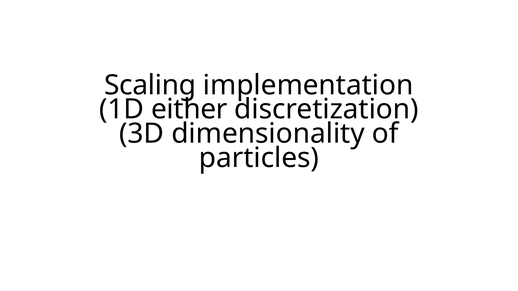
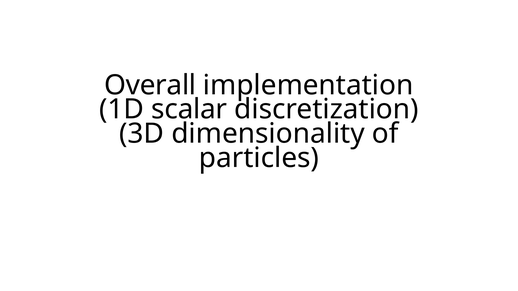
Scaling: Scaling -> Overall (150, 85)
either: either -> scalar (189, 110)
